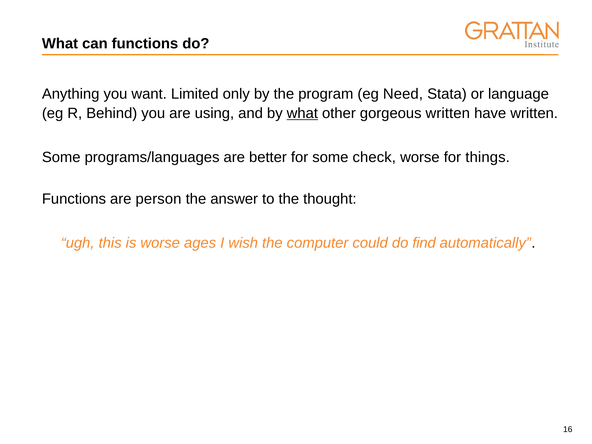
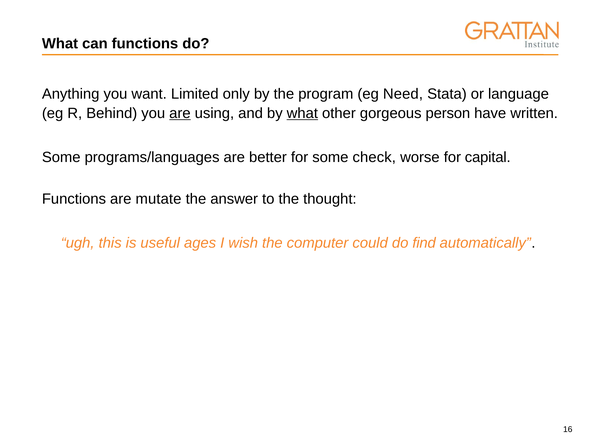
are underline: none -> present (180, 113)
gorgeous written: written -> person (448, 113)
things: things -> capital (488, 157)
person: person -> mutate (158, 199)
is worse: worse -> useful (160, 243)
